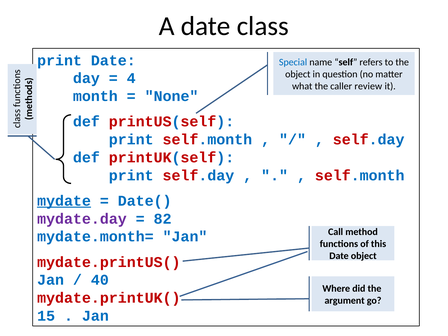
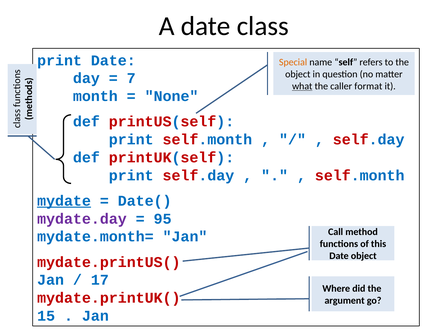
Special colour: blue -> orange (293, 62)
4: 4 -> 7 (131, 78)
what underline: none -> present (302, 86)
review: review -> format (368, 86)
82: 82 -> 95 (163, 219)
40: 40 -> 17 (100, 280)
